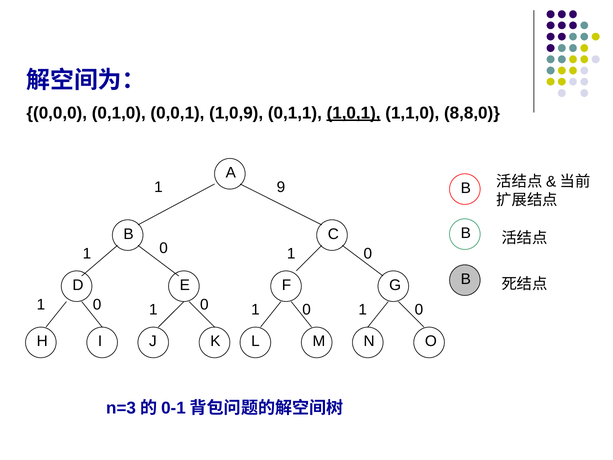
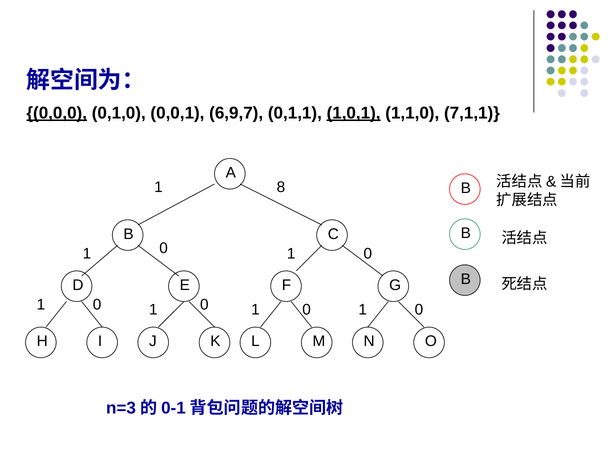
0,0,0 underline: none -> present (57, 113)
1,0,9: 1,0,9 -> 6,9,7 (236, 113)
8,8,0: 8,8,0 -> 7,1,1 (472, 113)
9: 9 -> 8 (281, 187)
